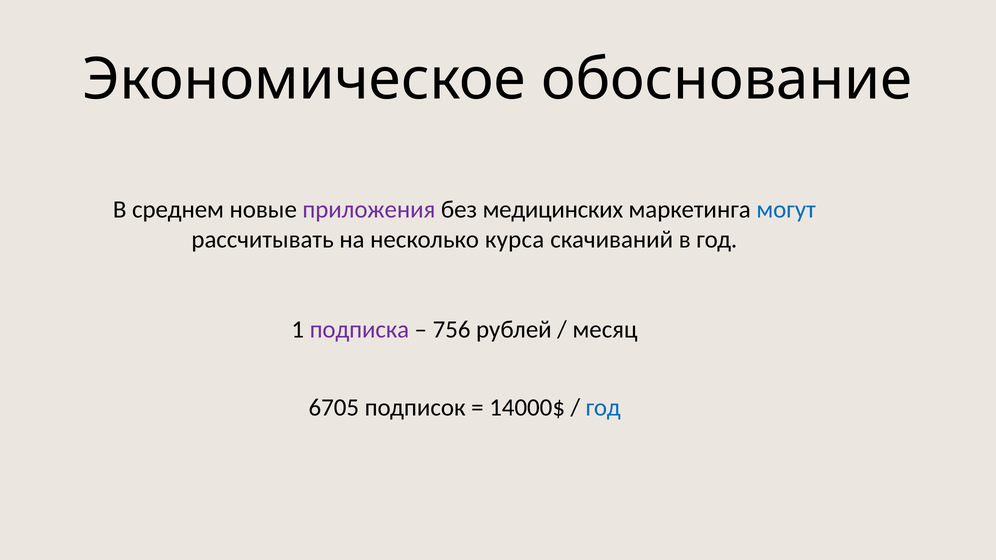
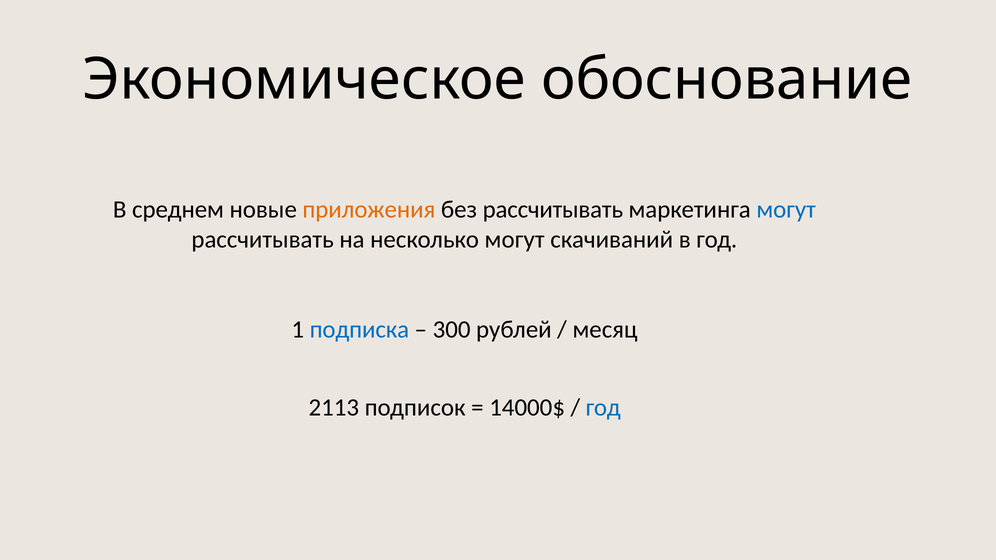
приложения colour: purple -> orange (369, 210)
без медицинских: медицинских -> рассчитывать (553, 210)
несколько курса: курса -> могут (515, 239)
подписка colour: purple -> blue (359, 330)
756: 756 -> 300 (452, 330)
6705: 6705 -> 2113 (334, 408)
